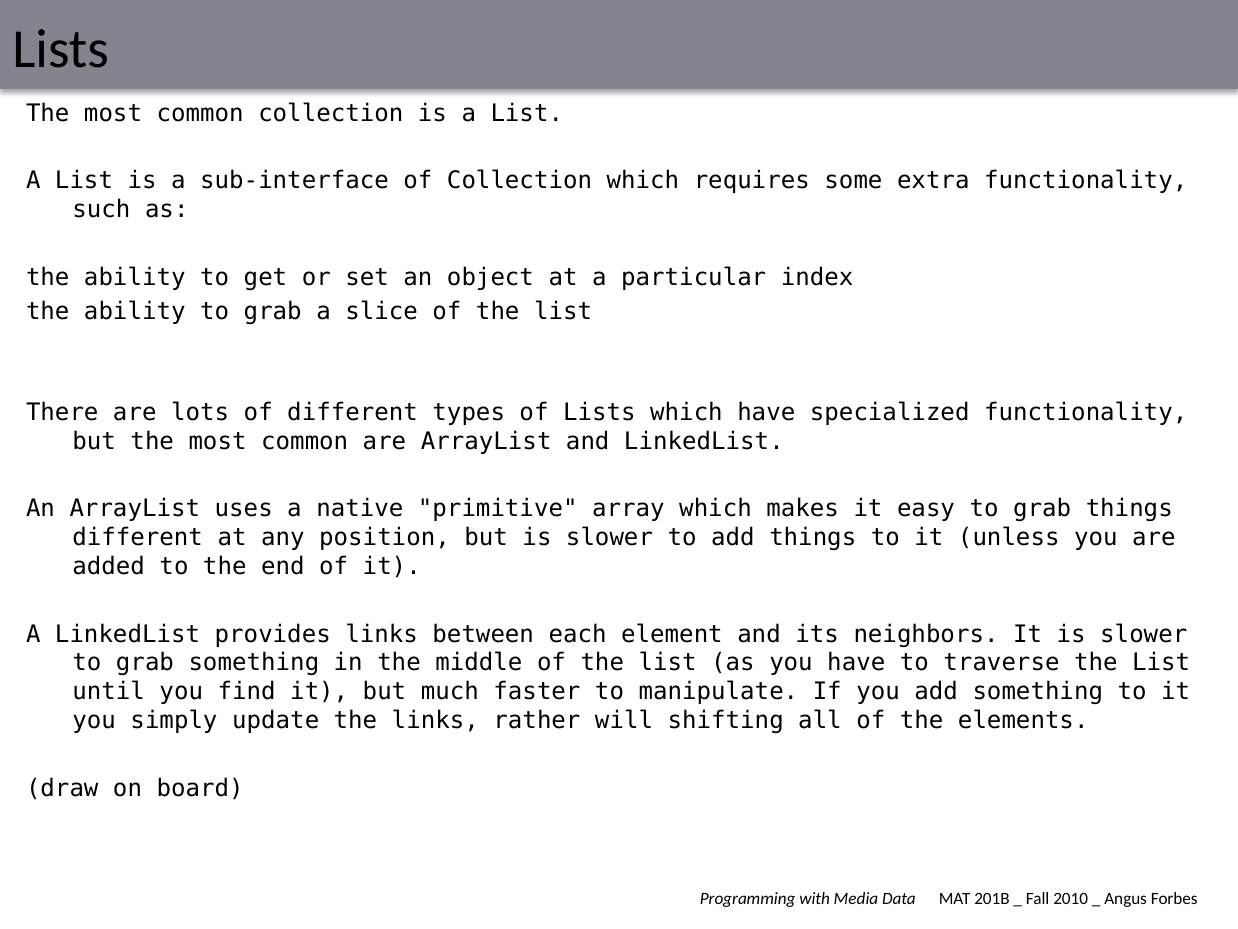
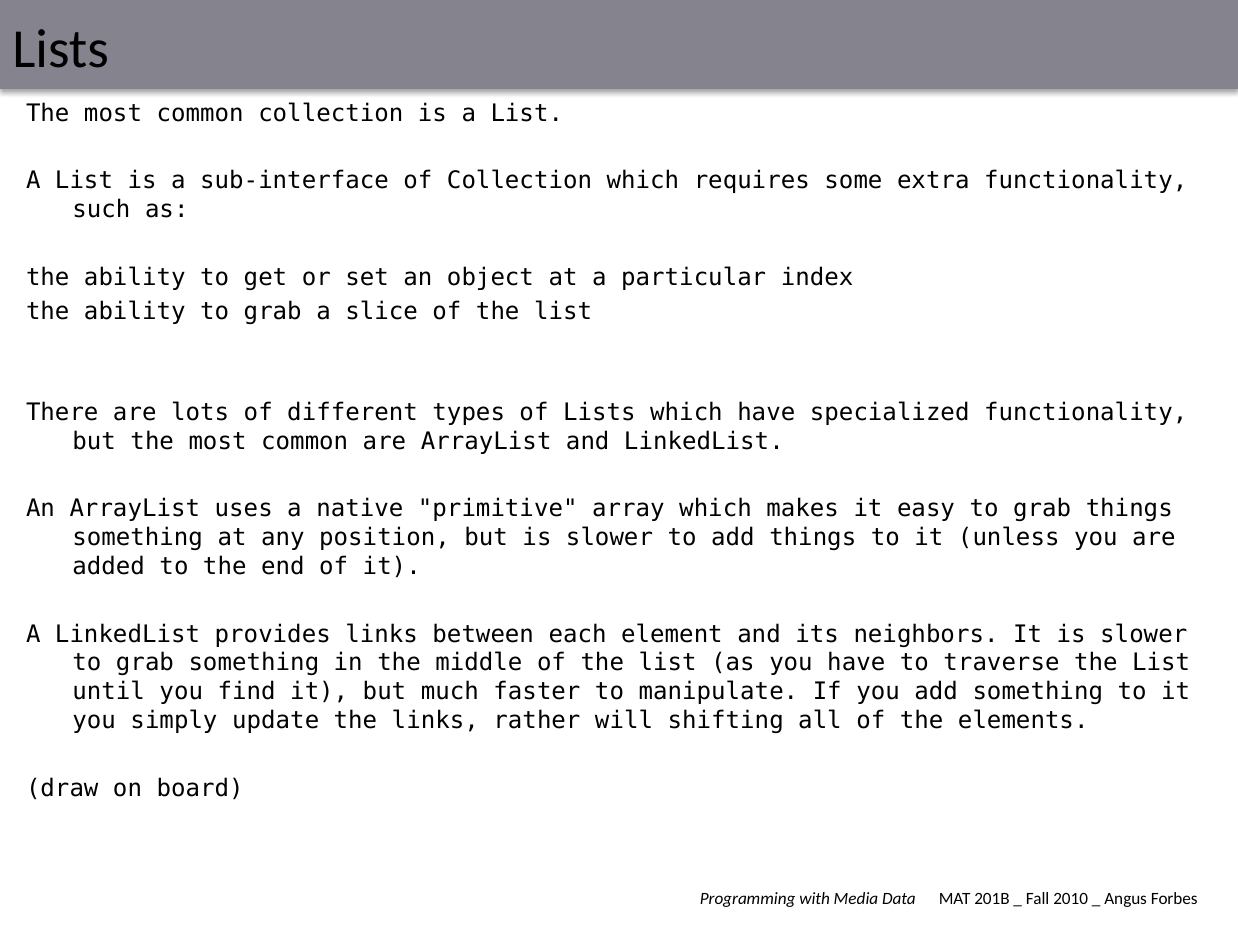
different: different -> something (138, 537)
